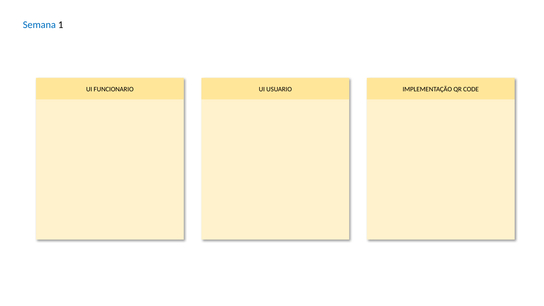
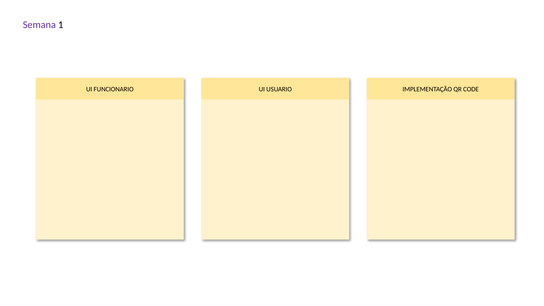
Semana colour: blue -> purple (39, 25)
